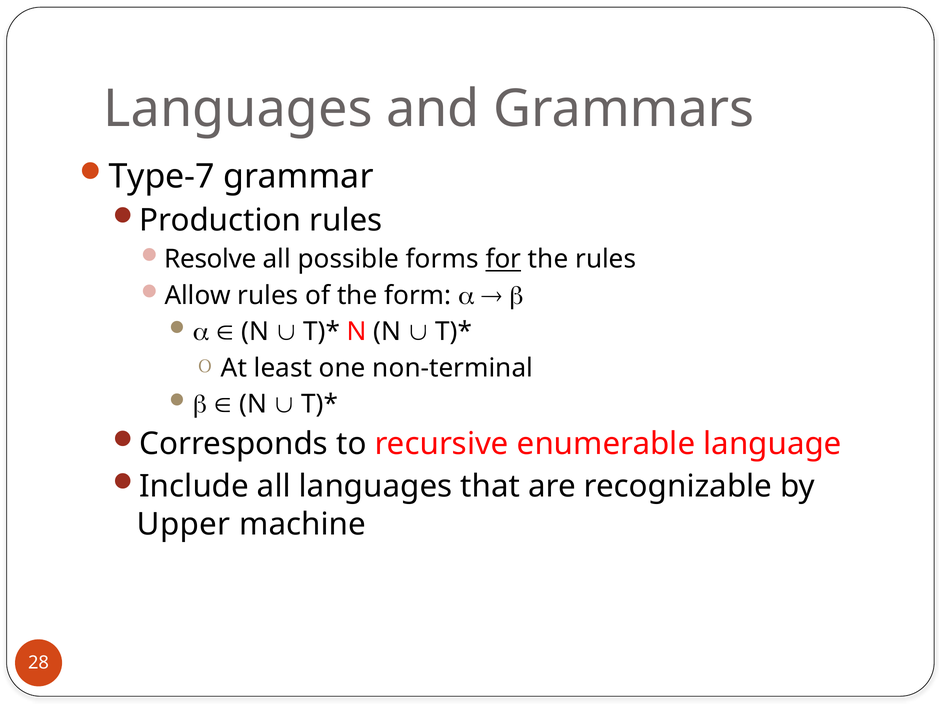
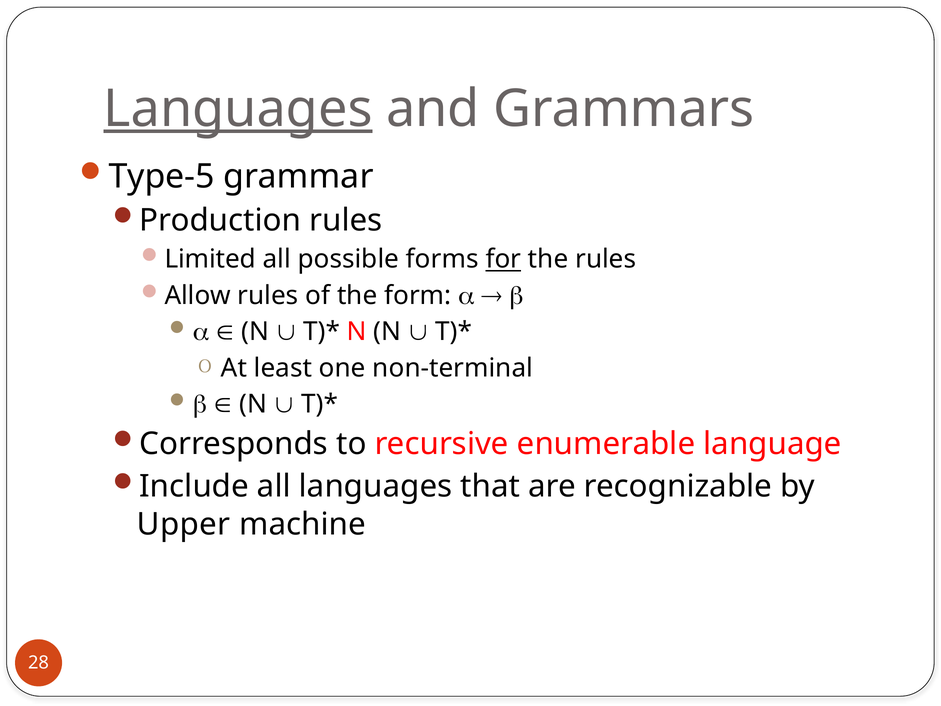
Languages underline: none -> present (238, 109)
Type-7: Type-7 -> Type-5 (162, 176)
Resolve: Resolve -> Limited (210, 259)
